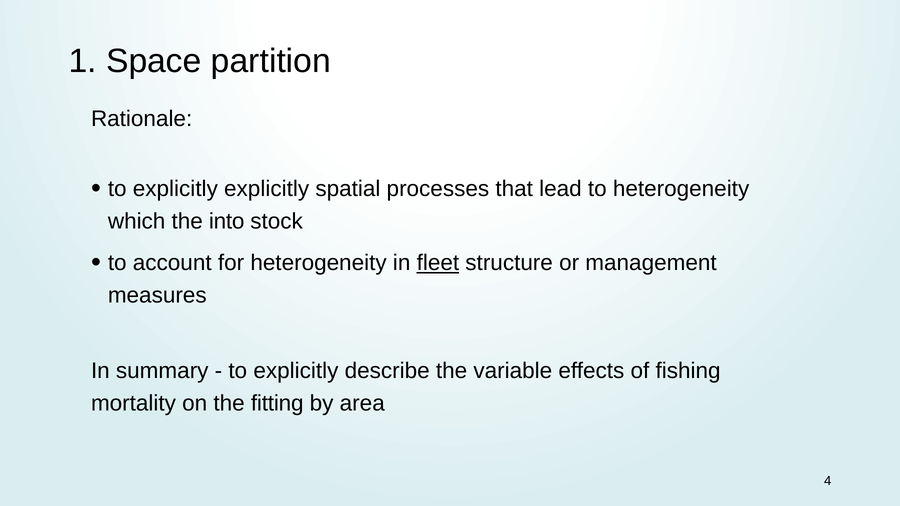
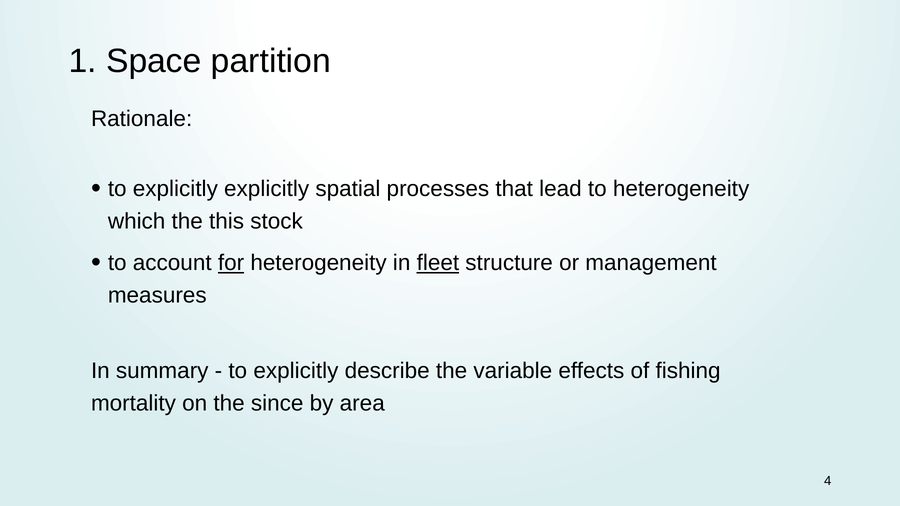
into: into -> this (227, 221)
for underline: none -> present (231, 263)
fitting: fitting -> since (277, 403)
